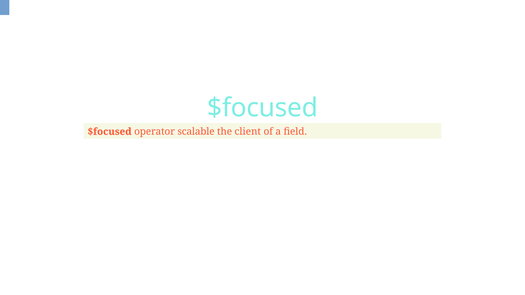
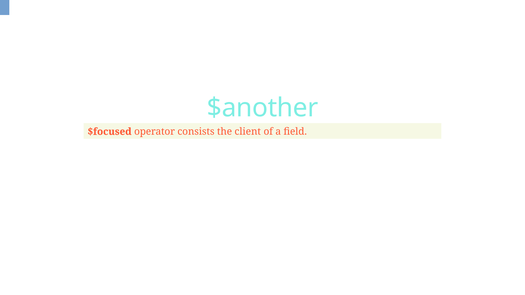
$focused: $focused -> $another (263, 108)
scalable: scalable -> consists (196, 132)
